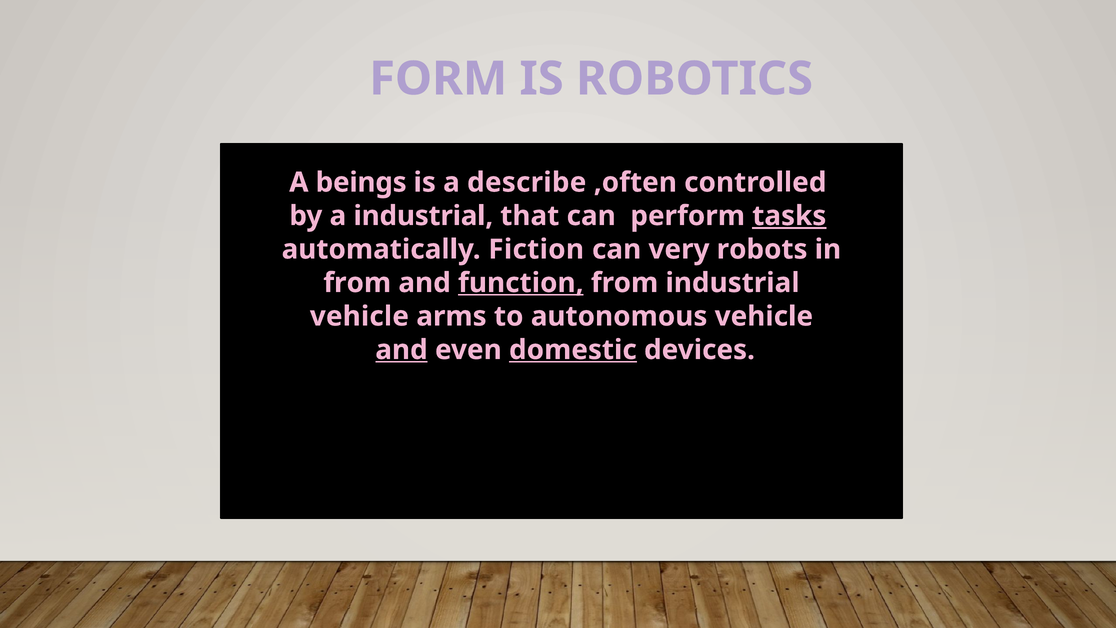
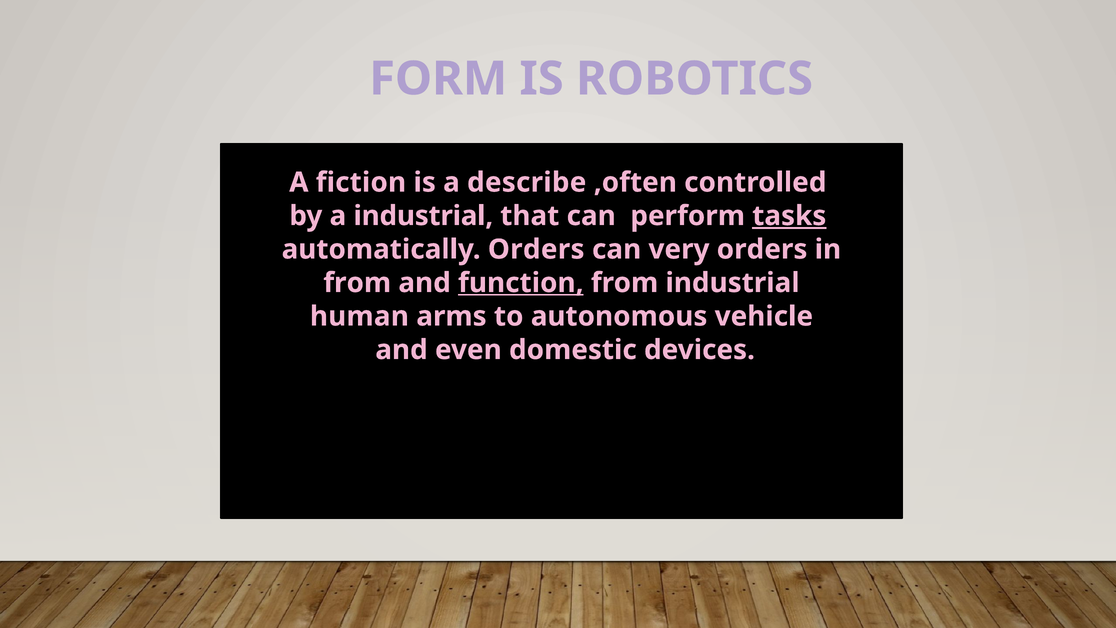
beings: beings -> fiction (361, 182)
automatically Fiction: Fiction -> Orders (536, 249)
very robots: robots -> orders (762, 249)
vehicle: vehicle -> human (359, 316)
and underline: present -> none (401, 350)
domestic underline: present -> none (573, 350)
